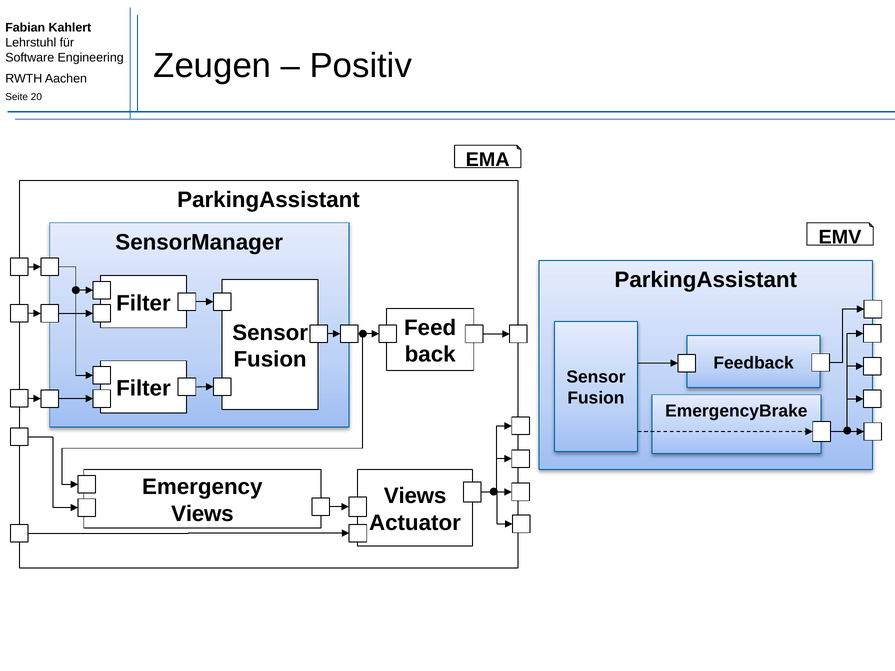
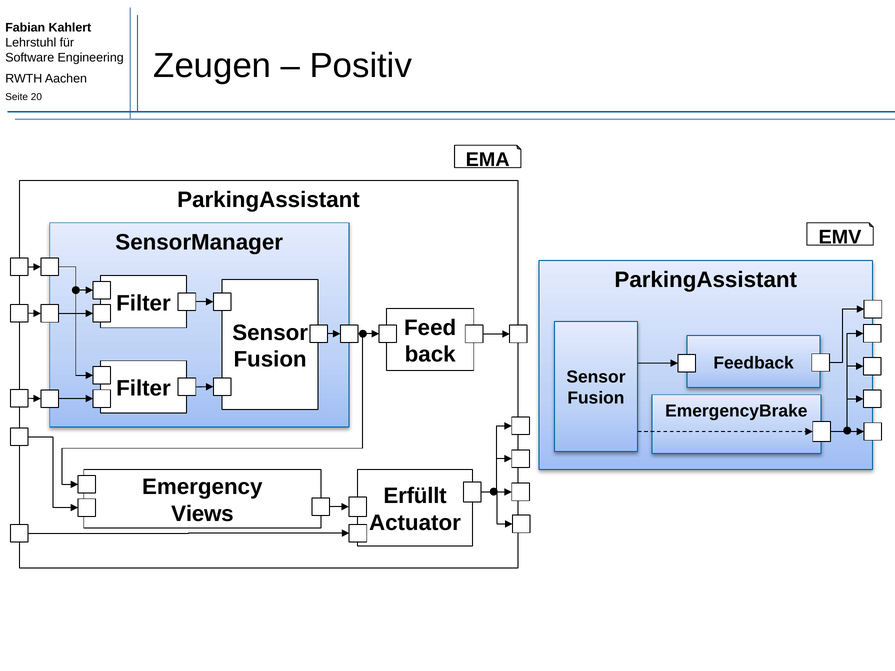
Views: Views -> Erfüllt (415, 496)
